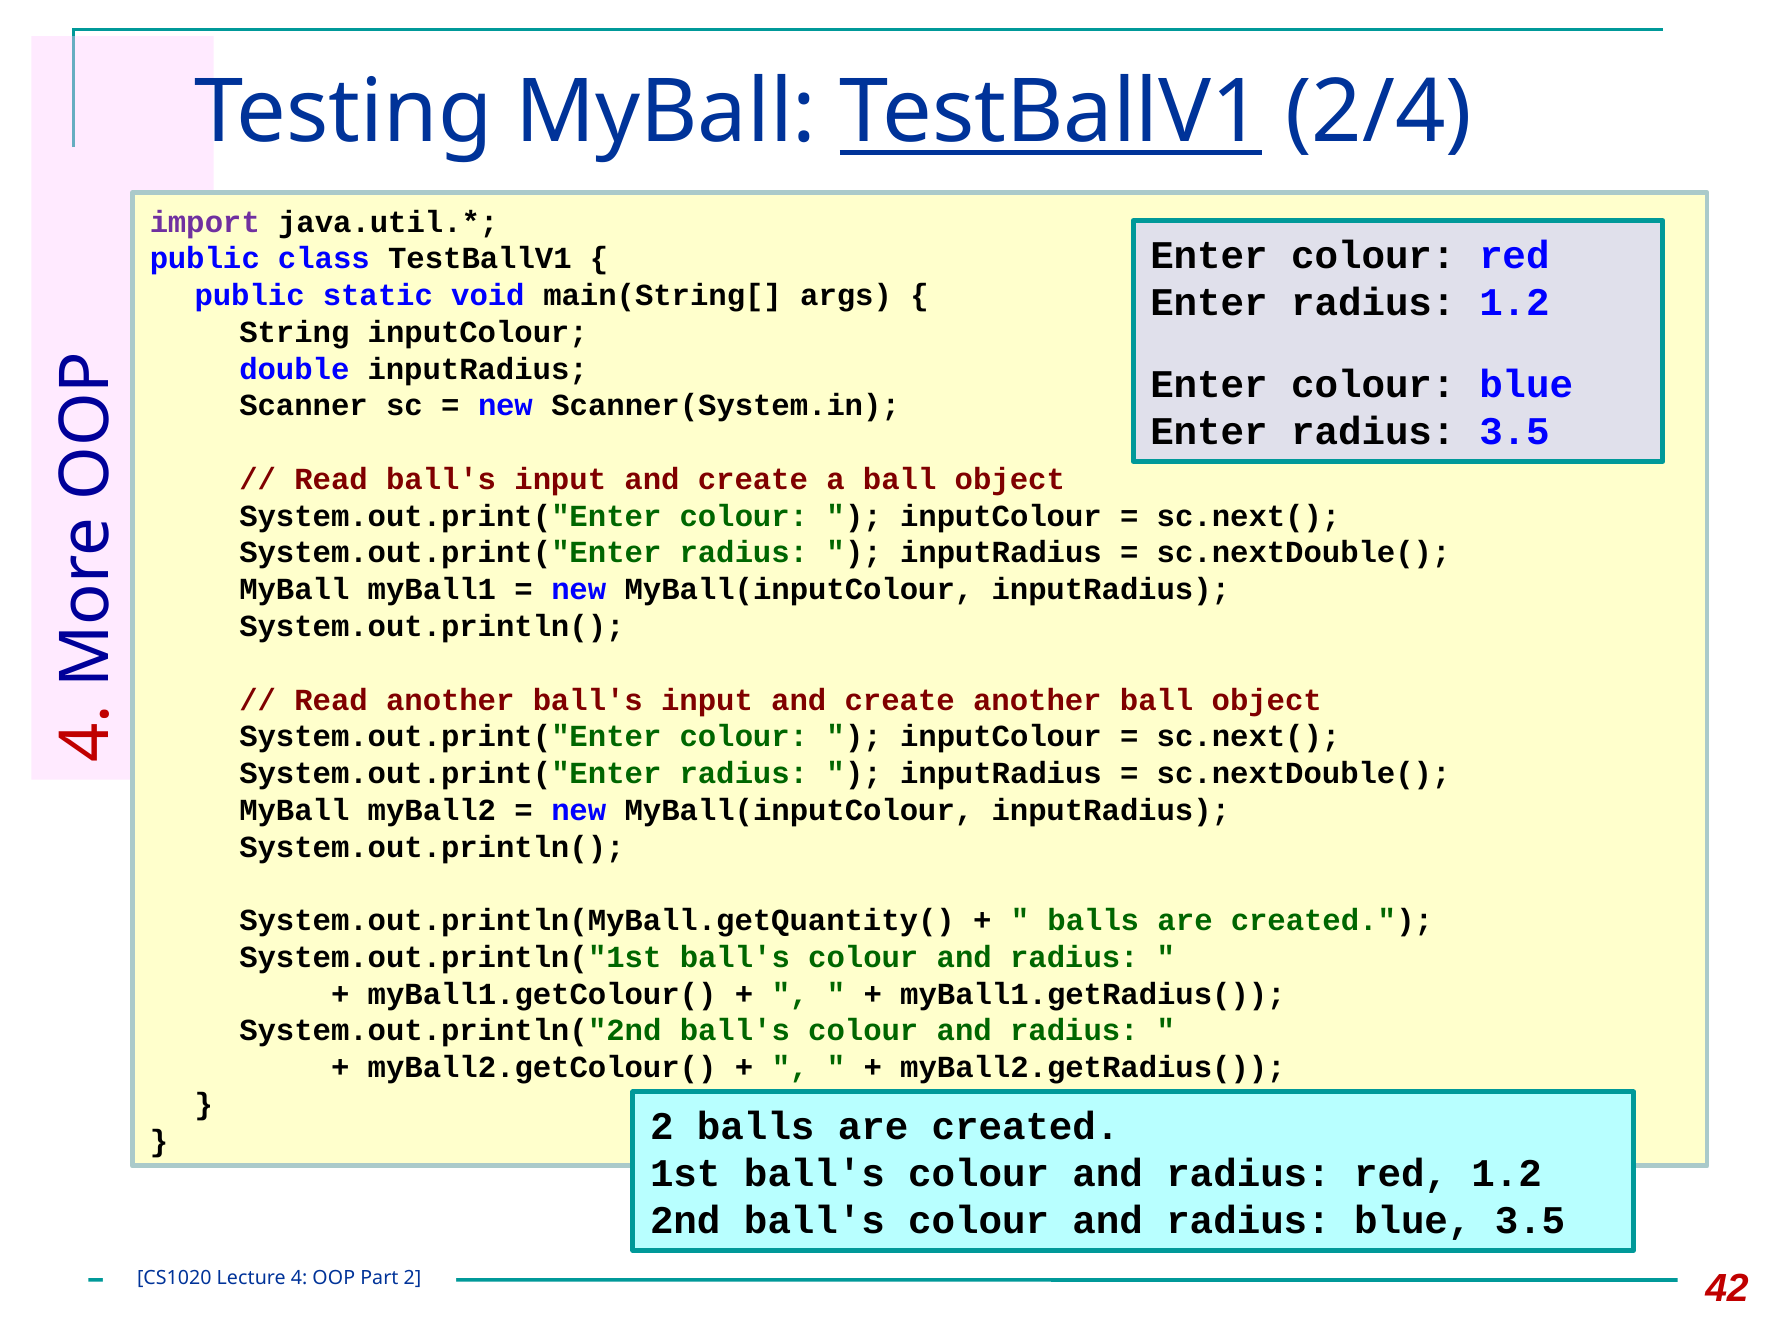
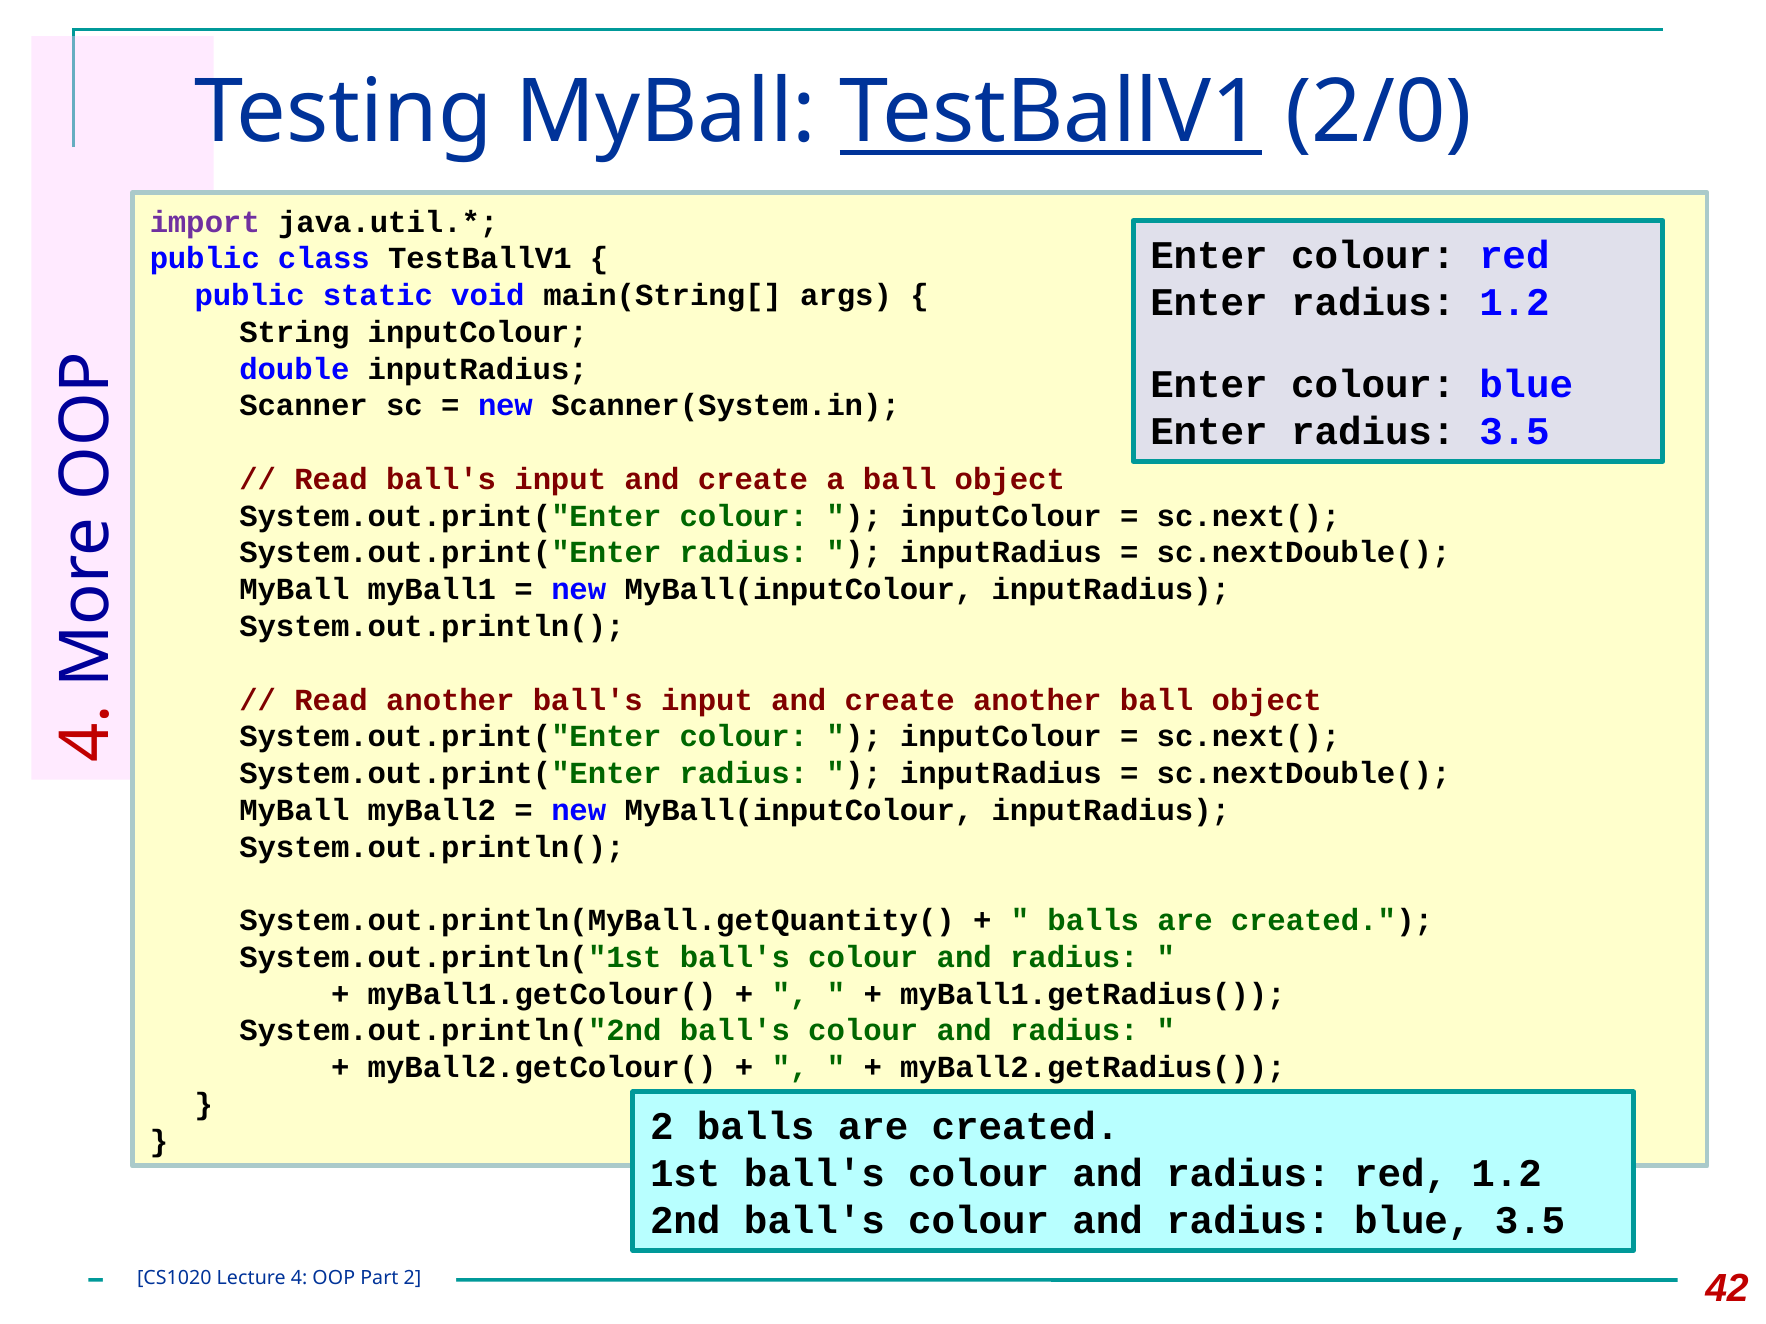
2/4: 2/4 -> 2/0 (1379, 112)
